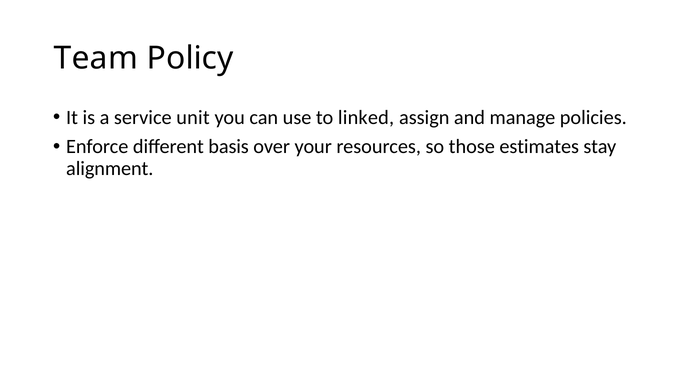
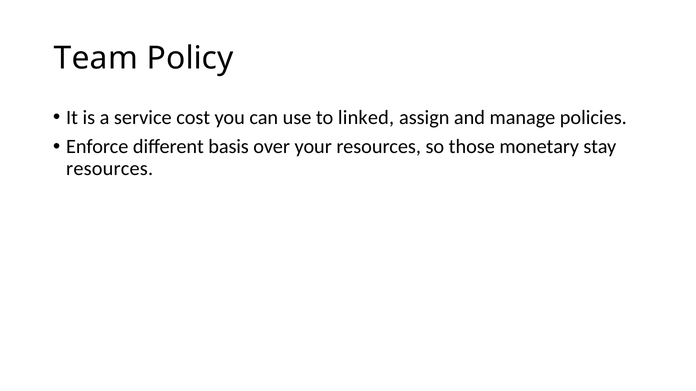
unit: unit -> cost (193, 118)
estimates: estimates -> monetary (539, 147)
alignment: alignment -> resources (110, 169)
